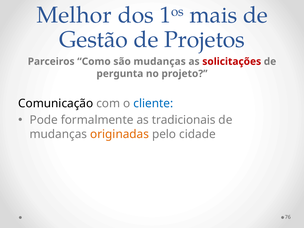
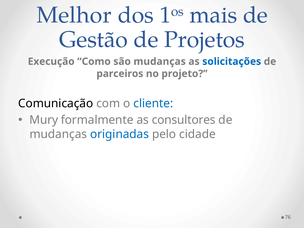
Parceiros: Parceiros -> Execução (51, 62)
solicitações colour: red -> blue (232, 62)
pergunta: pergunta -> parceiros (120, 74)
Pode: Pode -> Mury (44, 120)
tradicionais: tradicionais -> consultores (184, 120)
originadas colour: orange -> blue (120, 134)
